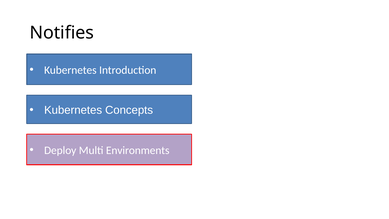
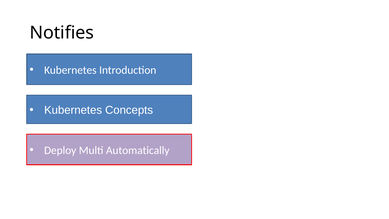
Environments: Environments -> Automatically (138, 150)
